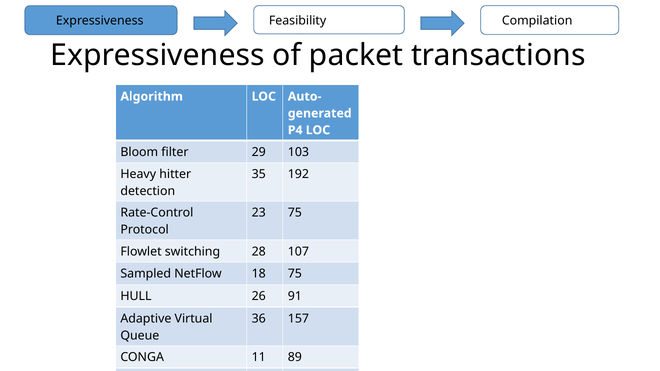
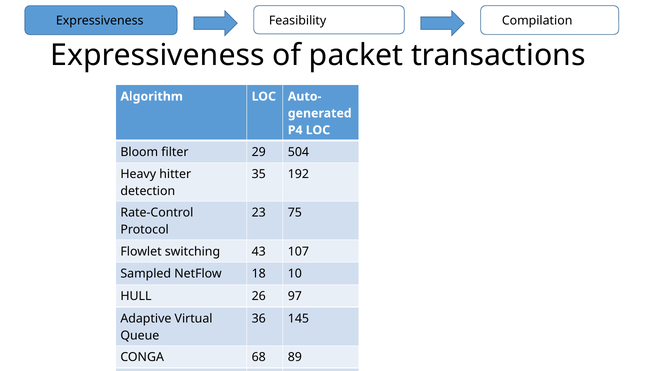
103: 103 -> 504 (298, 152)
28: 28 -> 43 (259, 252)
18 75: 75 -> 10 (295, 274)
91: 91 -> 97 (295, 296)
157: 157 -> 145 (298, 319)
11: 11 -> 68 (259, 357)
